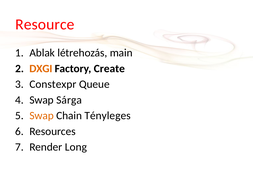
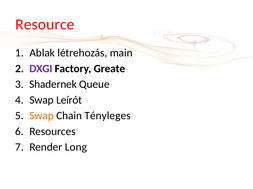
DXGI colour: orange -> purple (41, 69)
Create: Create -> Greate (109, 69)
Constexpr: Constexpr -> Shadernek (53, 85)
Sárga: Sárga -> Leírót (69, 100)
